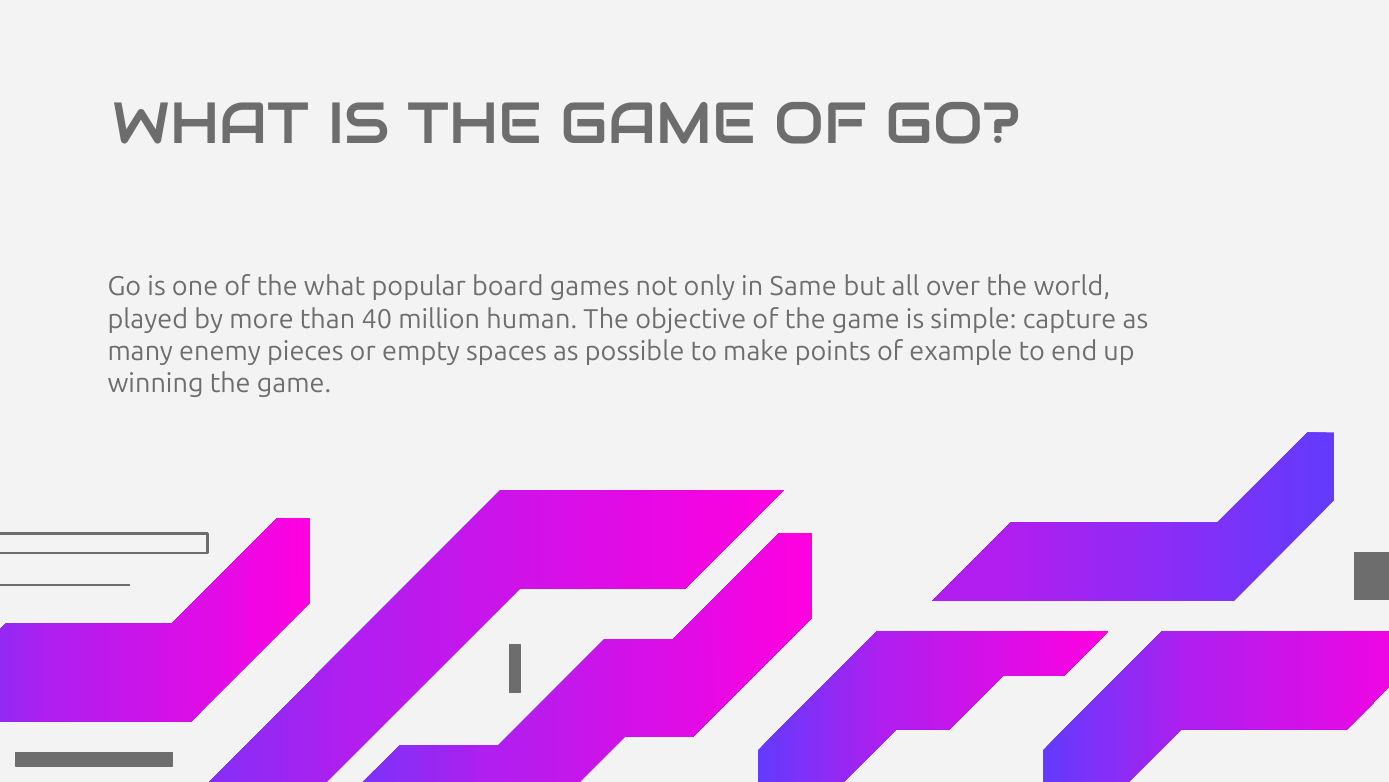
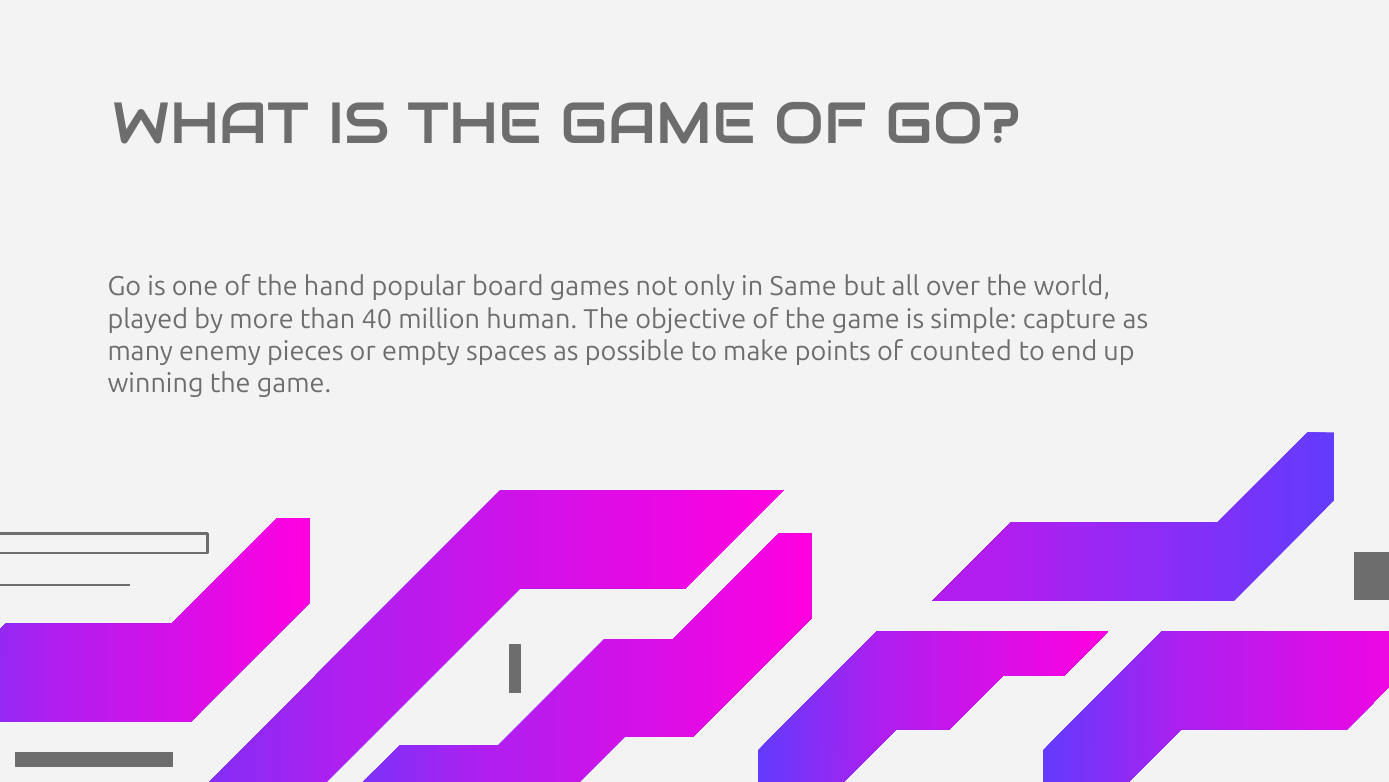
the what: what -> hand (335, 286)
example: example -> counted (961, 351)
